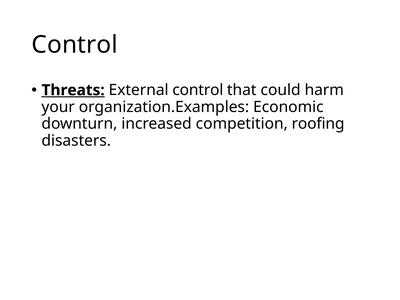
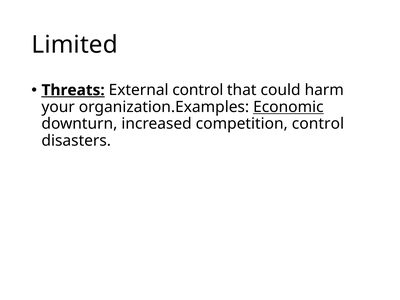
Control: Control -> Limited (75, 45)
Economic underline: none -> present (288, 107)
competition roofing: roofing -> control (318, 124)
